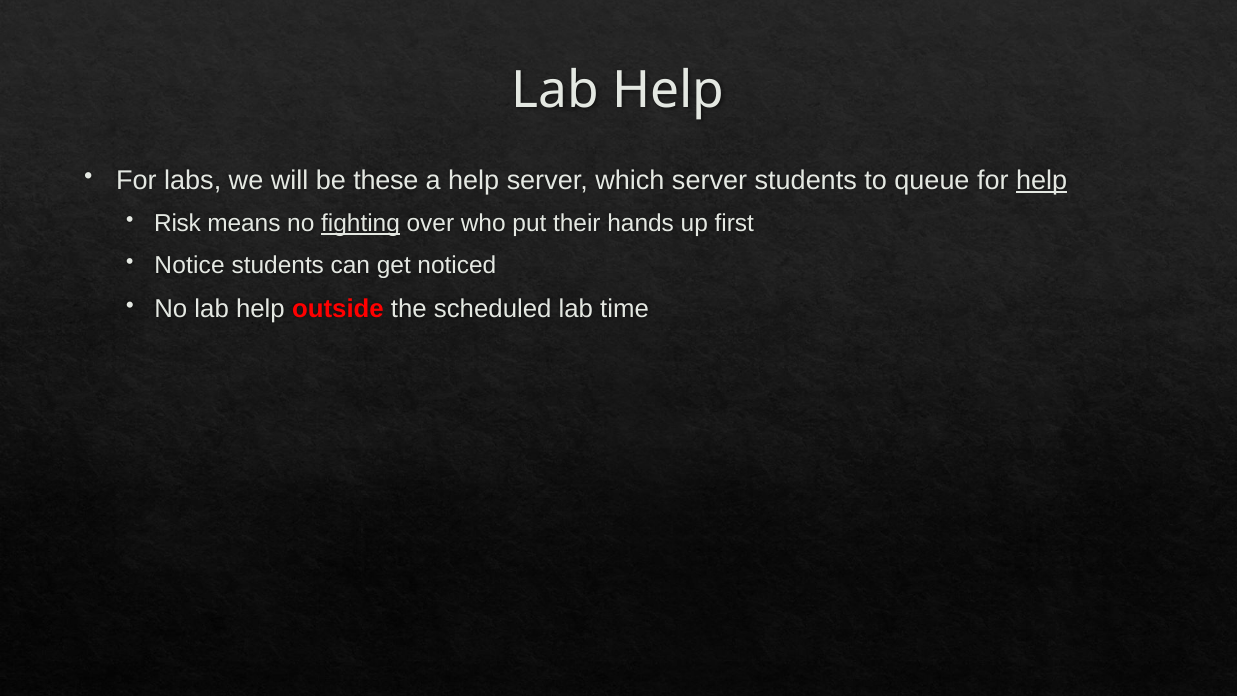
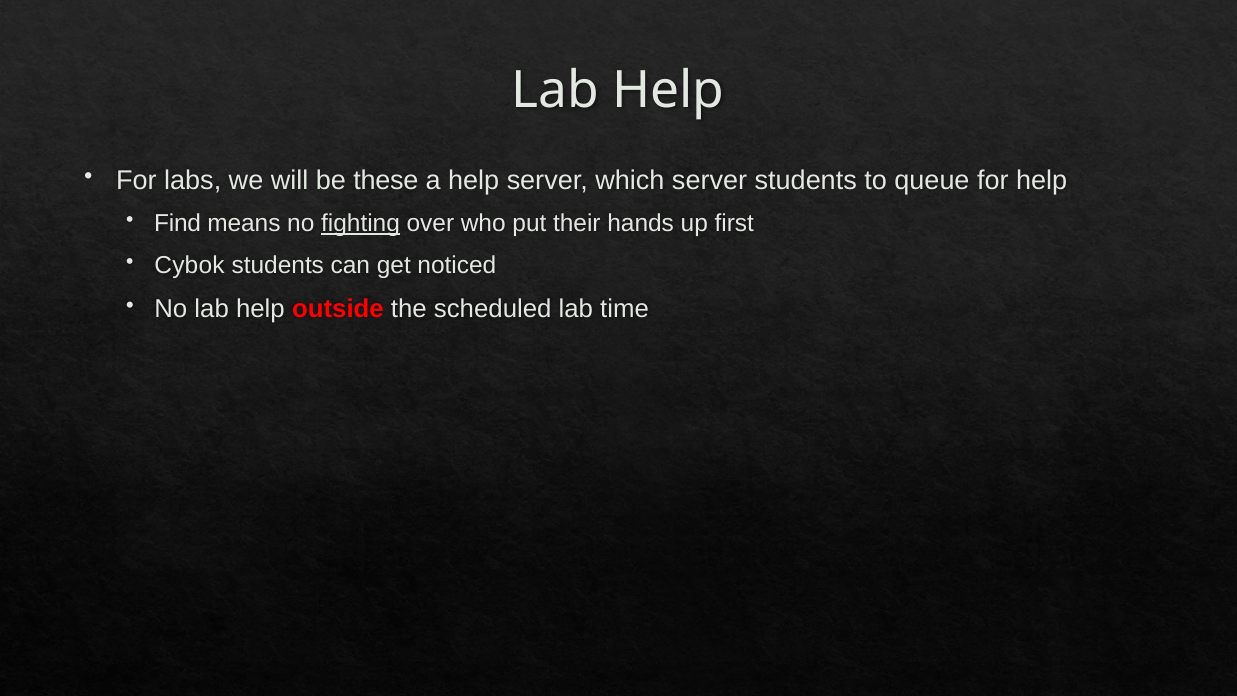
help underline: present -> none (1042, 180)
Risk: Risk -> Find (178, 223)
Notice: Notice -> Cybok (190, 265)
